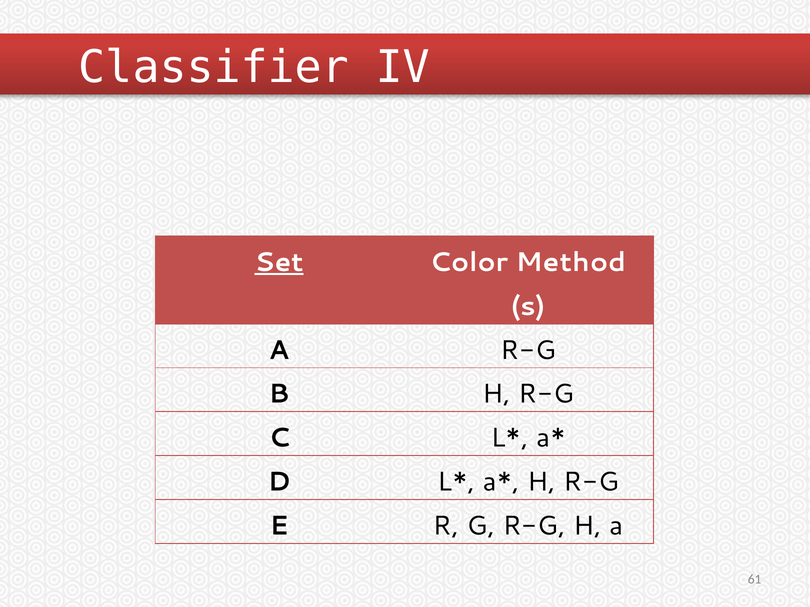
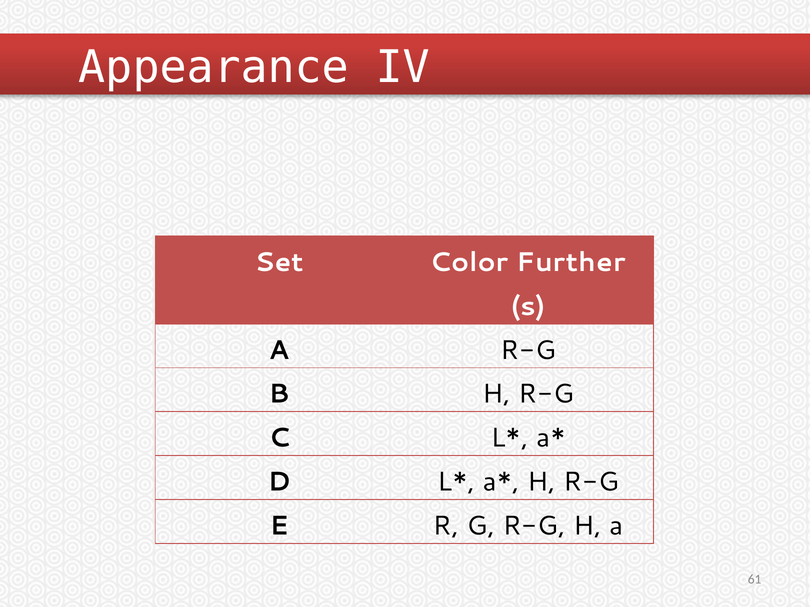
Classifier: Classifier -> Appearance (214, 67)
Set underline: present -> none (279, 263)
Method: Method -> Further (571, 263)
